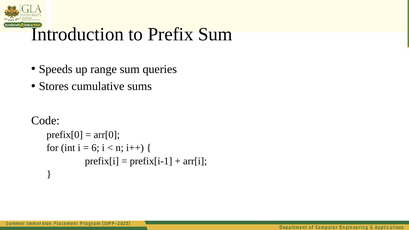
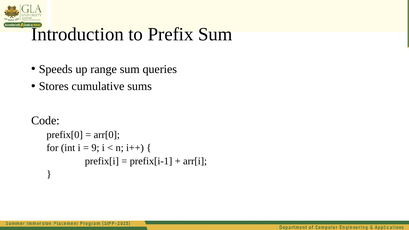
6: 6 -> 9 (95, 148)
